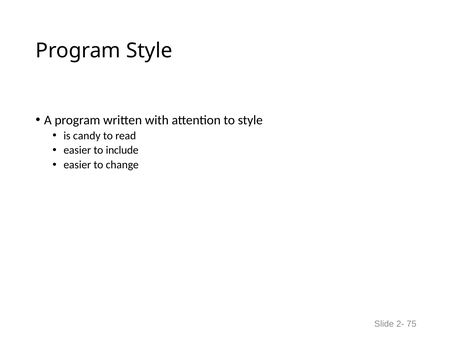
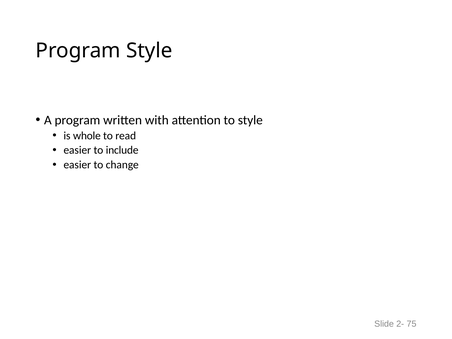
candy: candy -> whole (87, 136)
